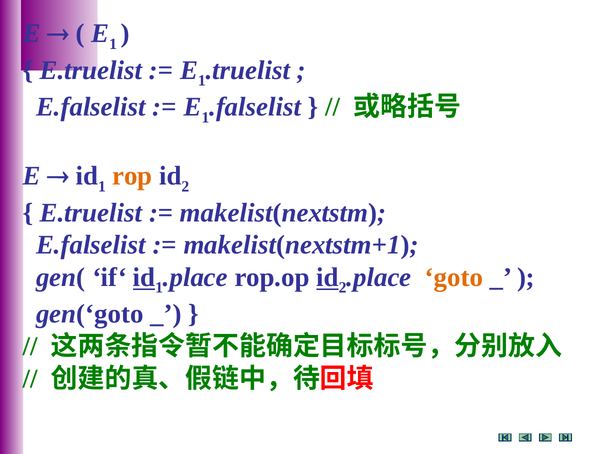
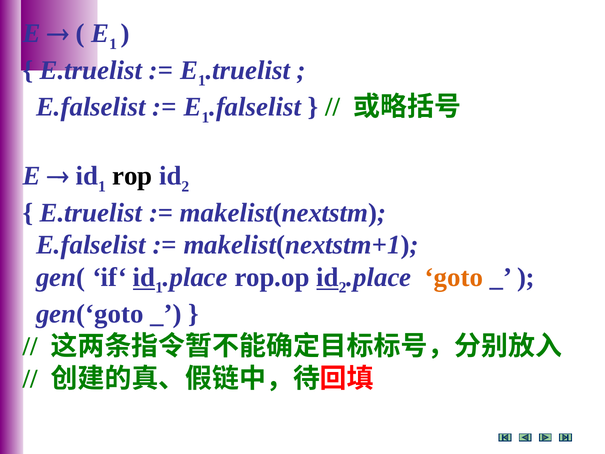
rop colour: orange -> black (132, 176)
